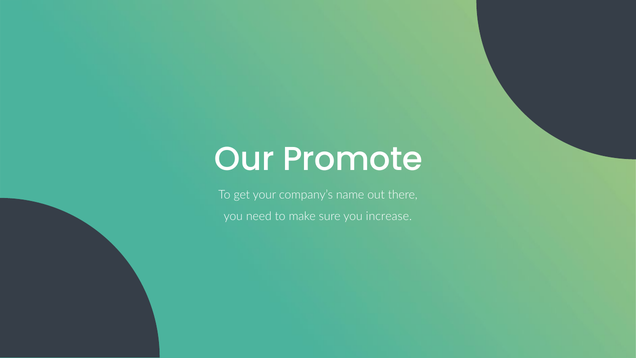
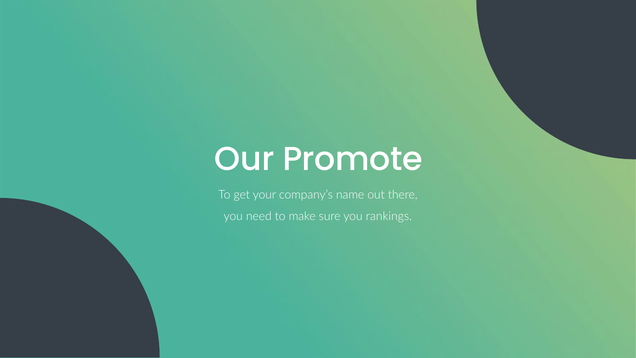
increase: increase -> rankings (389, 216)
